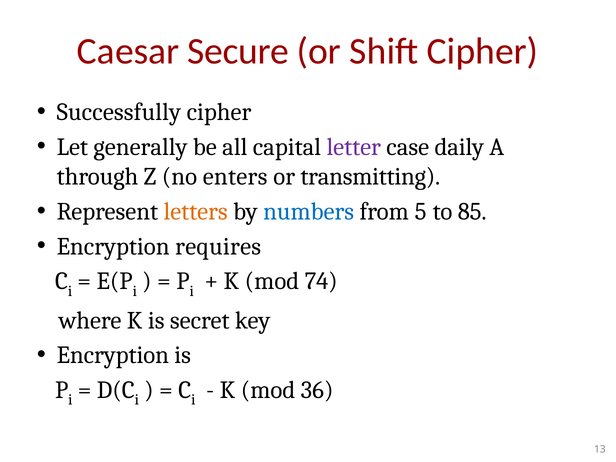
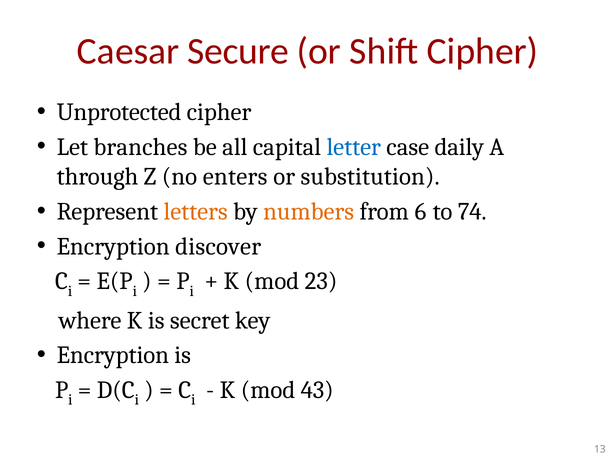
Successfully: Successfully -> Unprotected (119, 112)
generally: generally -> branches (140, 147)
letter colour: purple -> blue (354, 147)
transmitting: transmitting -> substitution (370, 177)
numbers colour: blue -> orange (309, 212)
5: 5 -> 6 (421, 212)
85: 85 -> 74 (472, 212)
requires: requires -> discover (218, 246)
74: 74 -> 23 (321, 281)
36: 36 -> 43 (317, 390)
